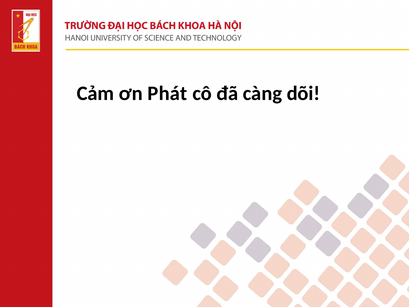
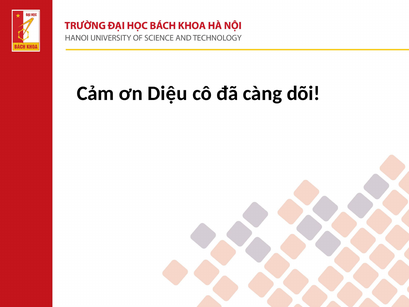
Phát: Phát -> Diệu (167, 93)
